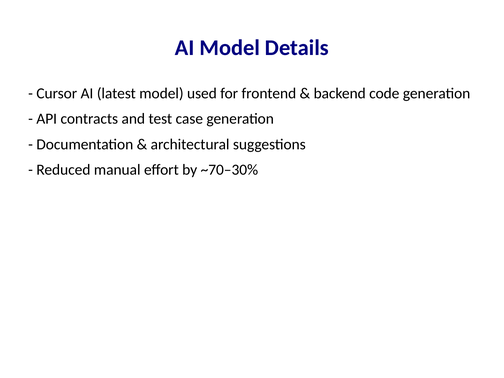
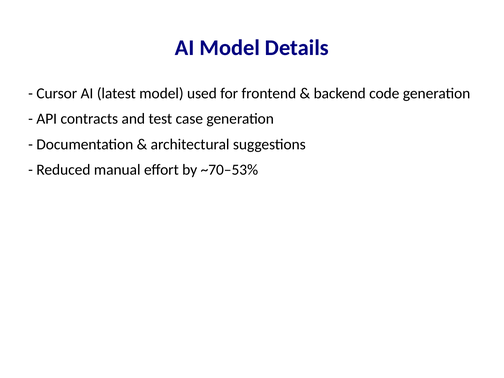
~70–30%: ~70–30% -> ~70–53% (229, 170)
